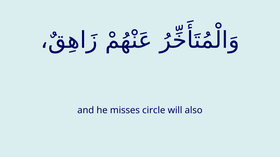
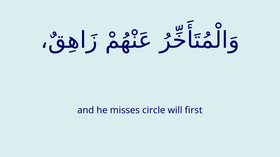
also: also -> first (194, 111)
